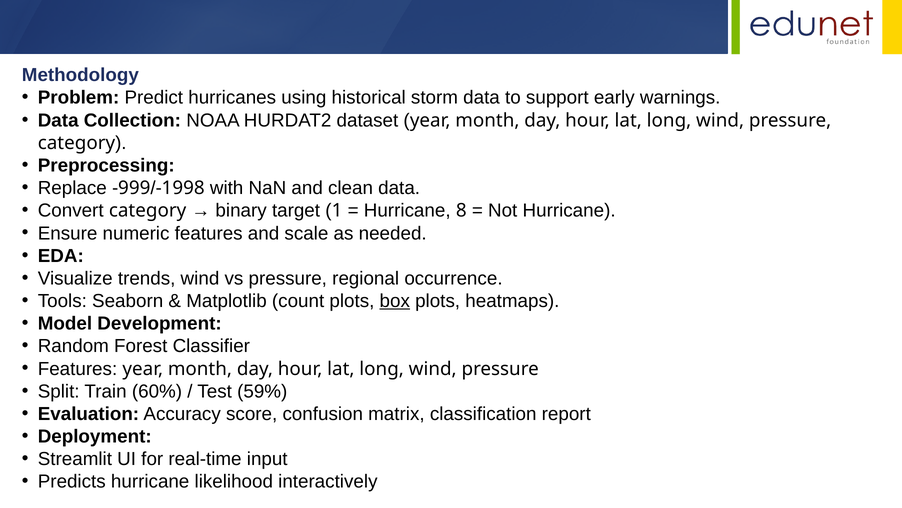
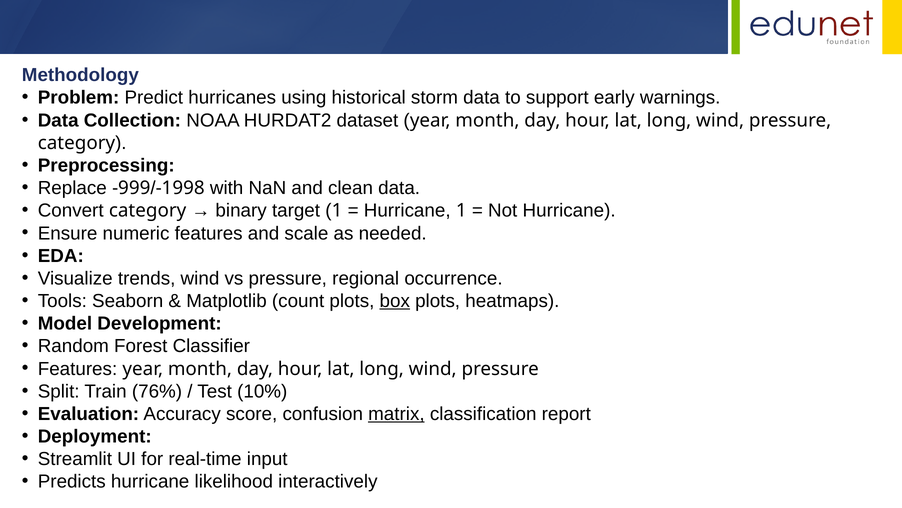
Hurricane 8: 8 -> 1 (461, 210)
60%: 60% -> 76% (157, 391)
59%: 59% -> 10% (262, 391)
matrix underline: none -> present (396, 413)
